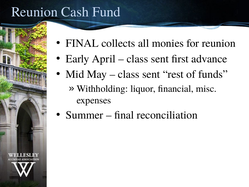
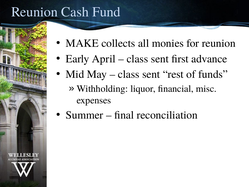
FINAL: FINAL -> MAKE (82, 43)
